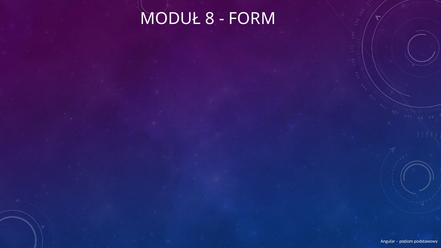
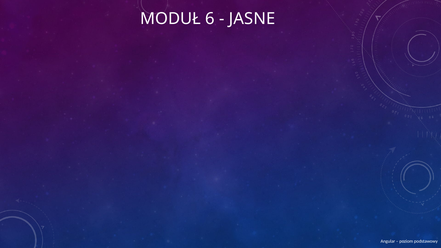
8: 8 -> 6 (210, 19)
FORM: FORM -> JASNE (252, 19)
